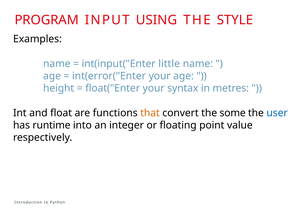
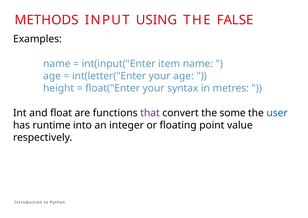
PROGRAM: PROGRAM -> METHODS (47, 20)
STYLE: STYLE -> FALSE (235, 20)
little: little -> item (169, 64)
int(error("Enter: int(error("Enter -> int(letter("Enter (109, 76)
that colour: orange -> purple (150, 113)
